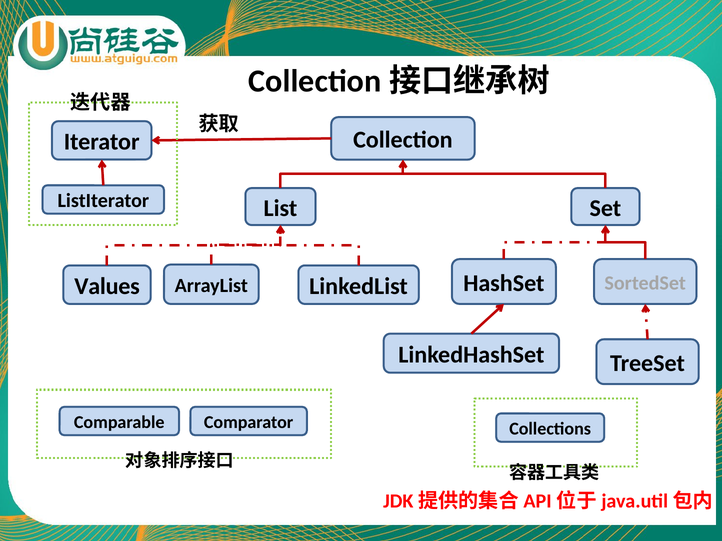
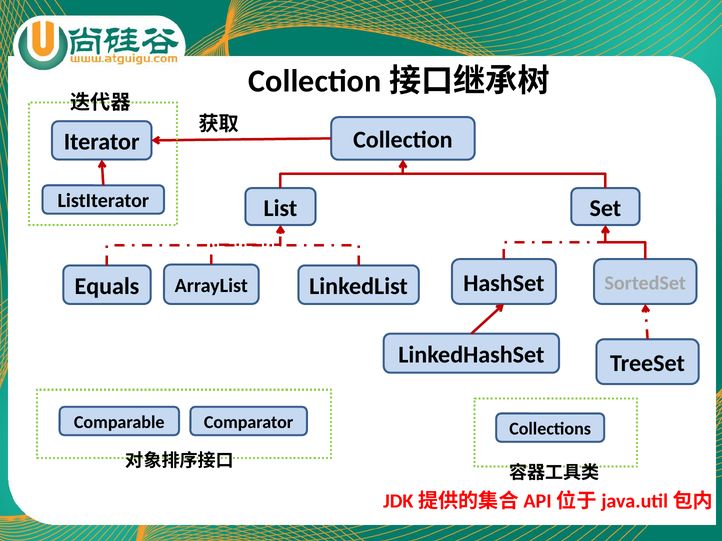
Values: Values -> Equals (107, 287)
